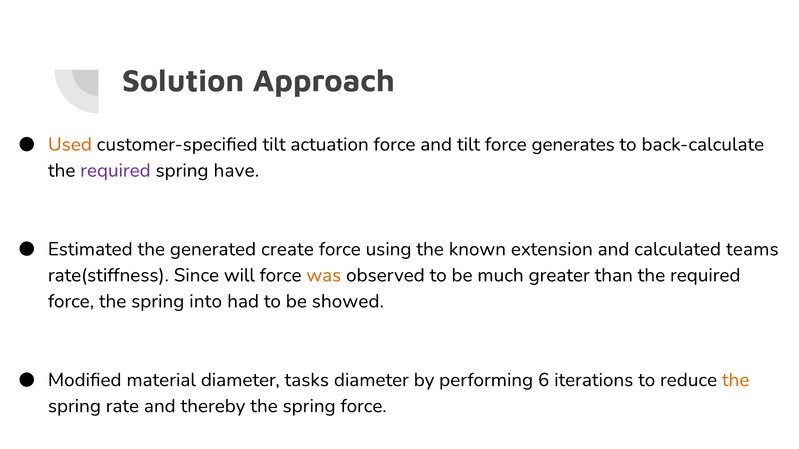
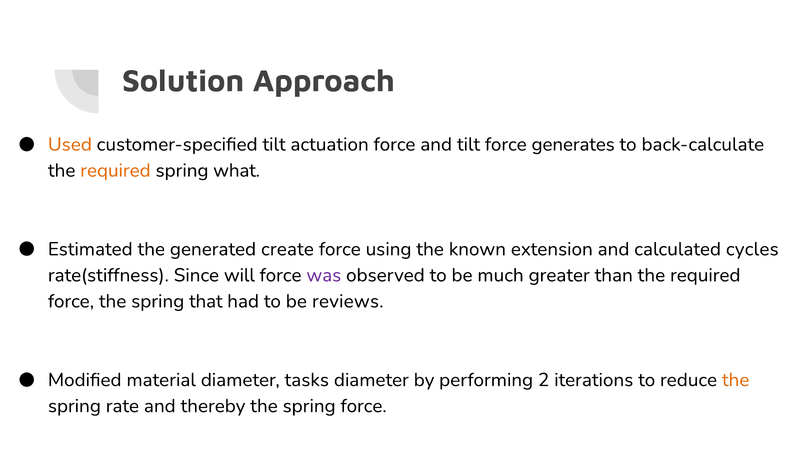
required colour: purple -> orange (115, 171)
have: have -> what (237, 171)
teams: teams -> cycles (752, 249)
was colour: orange -> purple (324, 275)
into: into -> that (206, 302)
showed: showed -> reviews (348, 302)
6: 6 -> 2 (544, 380)
